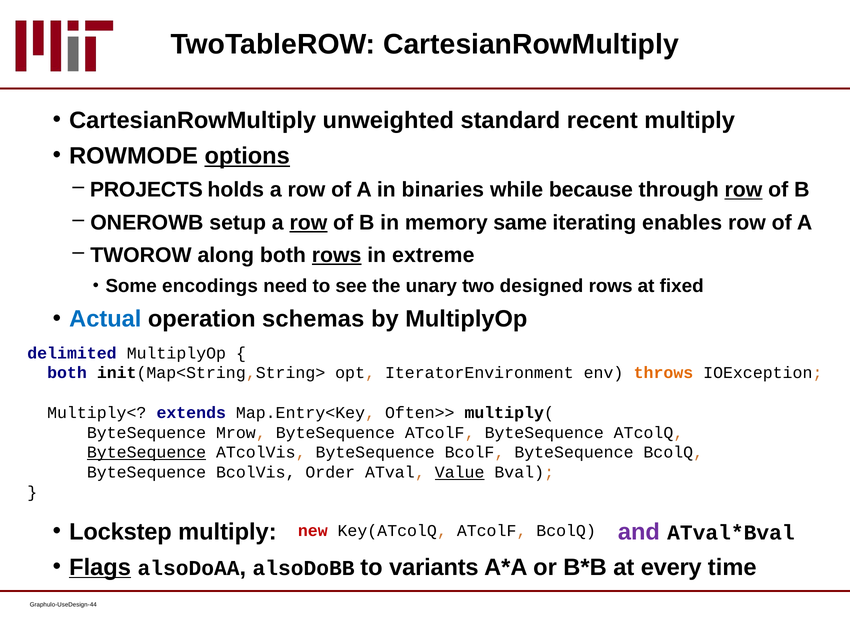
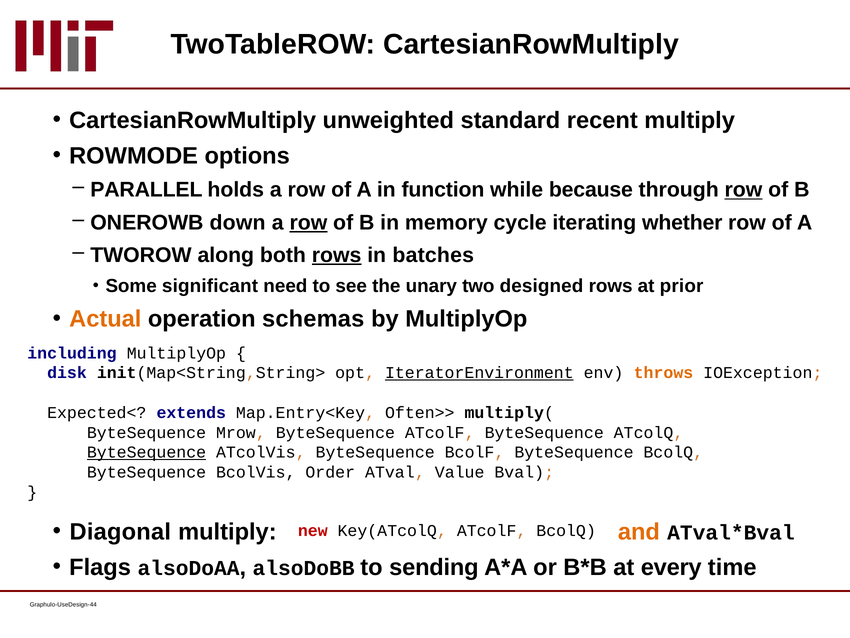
options underline: present -> none (247, 156)
PROJECTS: PROJECTS -> PARALLEL (146, 190)
binaries: binaries -> function (443, 190)
setup: setup -> down (238, 222)
same: same -> cycle (520, 222)
enables: enables -> whether (682, 222)
extreme: extreme -> batches (433, 255)
encodings: encodings -> significant (210, 286)
fixed: fixed -> prior (682, 286)
Actual colour: blue -> orange (105, 319)
delimited: delimited -> including (72, 353)
both: both -> disk (67, 373)
IteratorEnvironment underline: none -> present (479, 373)
Multiply<: Multiply< -> Expected< (97, 412)
Value underline: present -> none (460, 472)
Lockstep: Lockstep -> Diagonal (120, 531)
and colour: purple -> orange (639, 531)
Flags underline: present -> none (100, 567)
variants: variants -> sending (434, 567)
